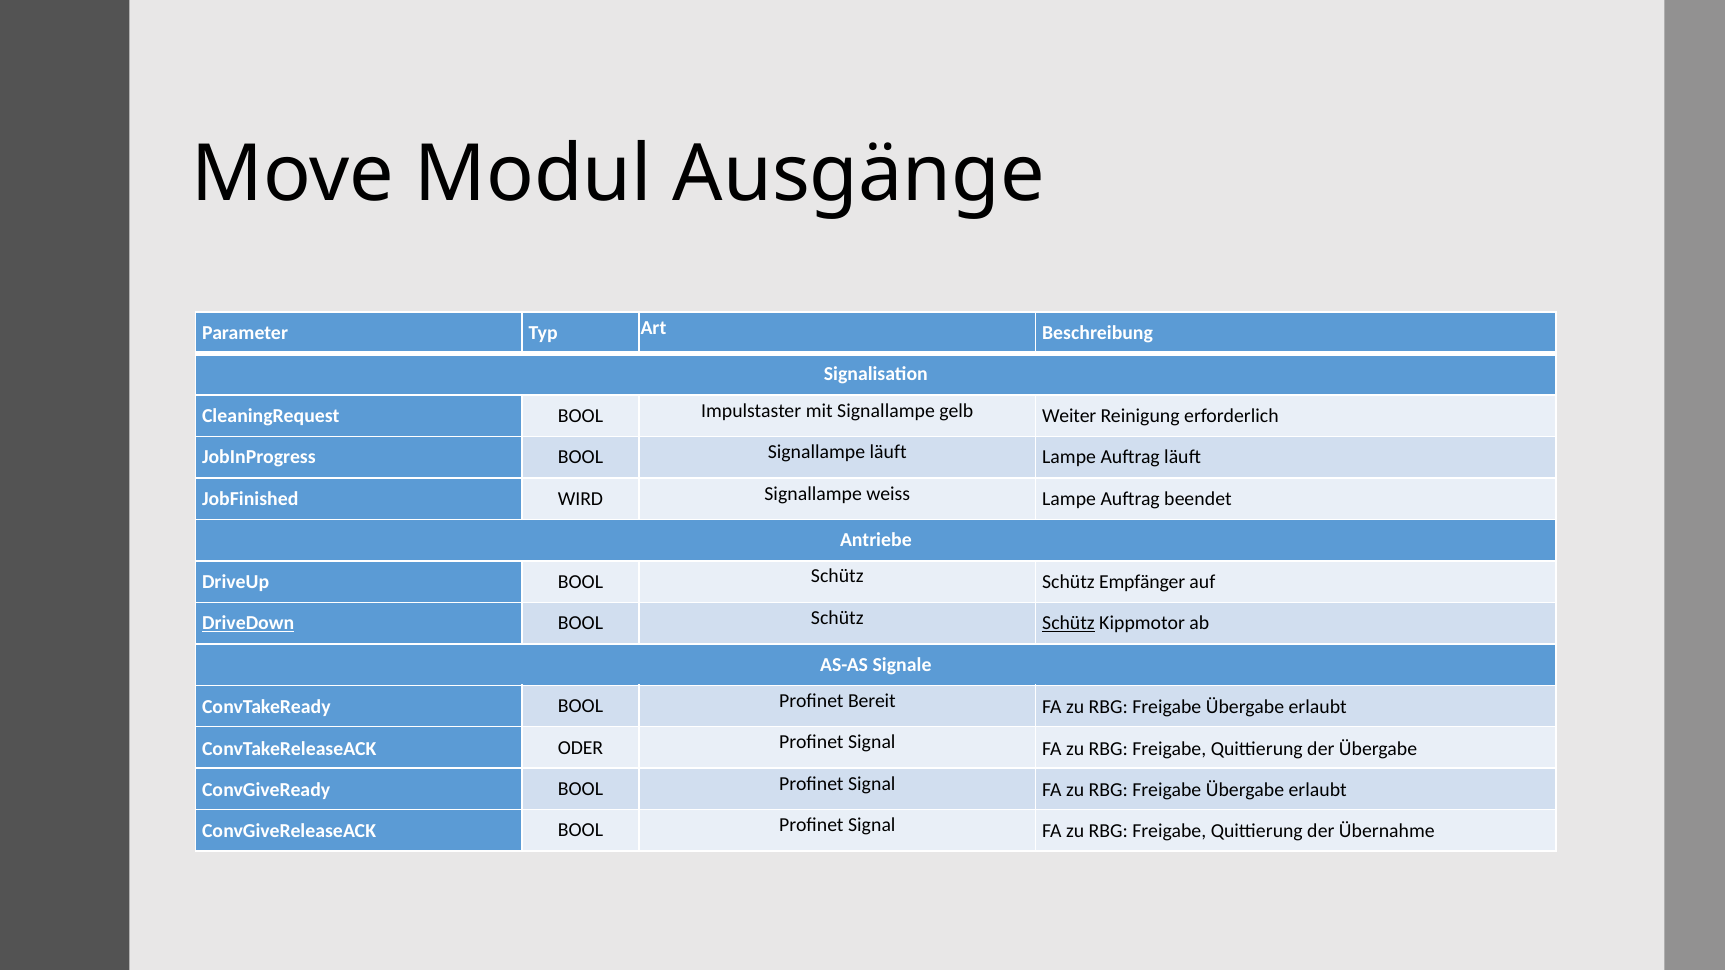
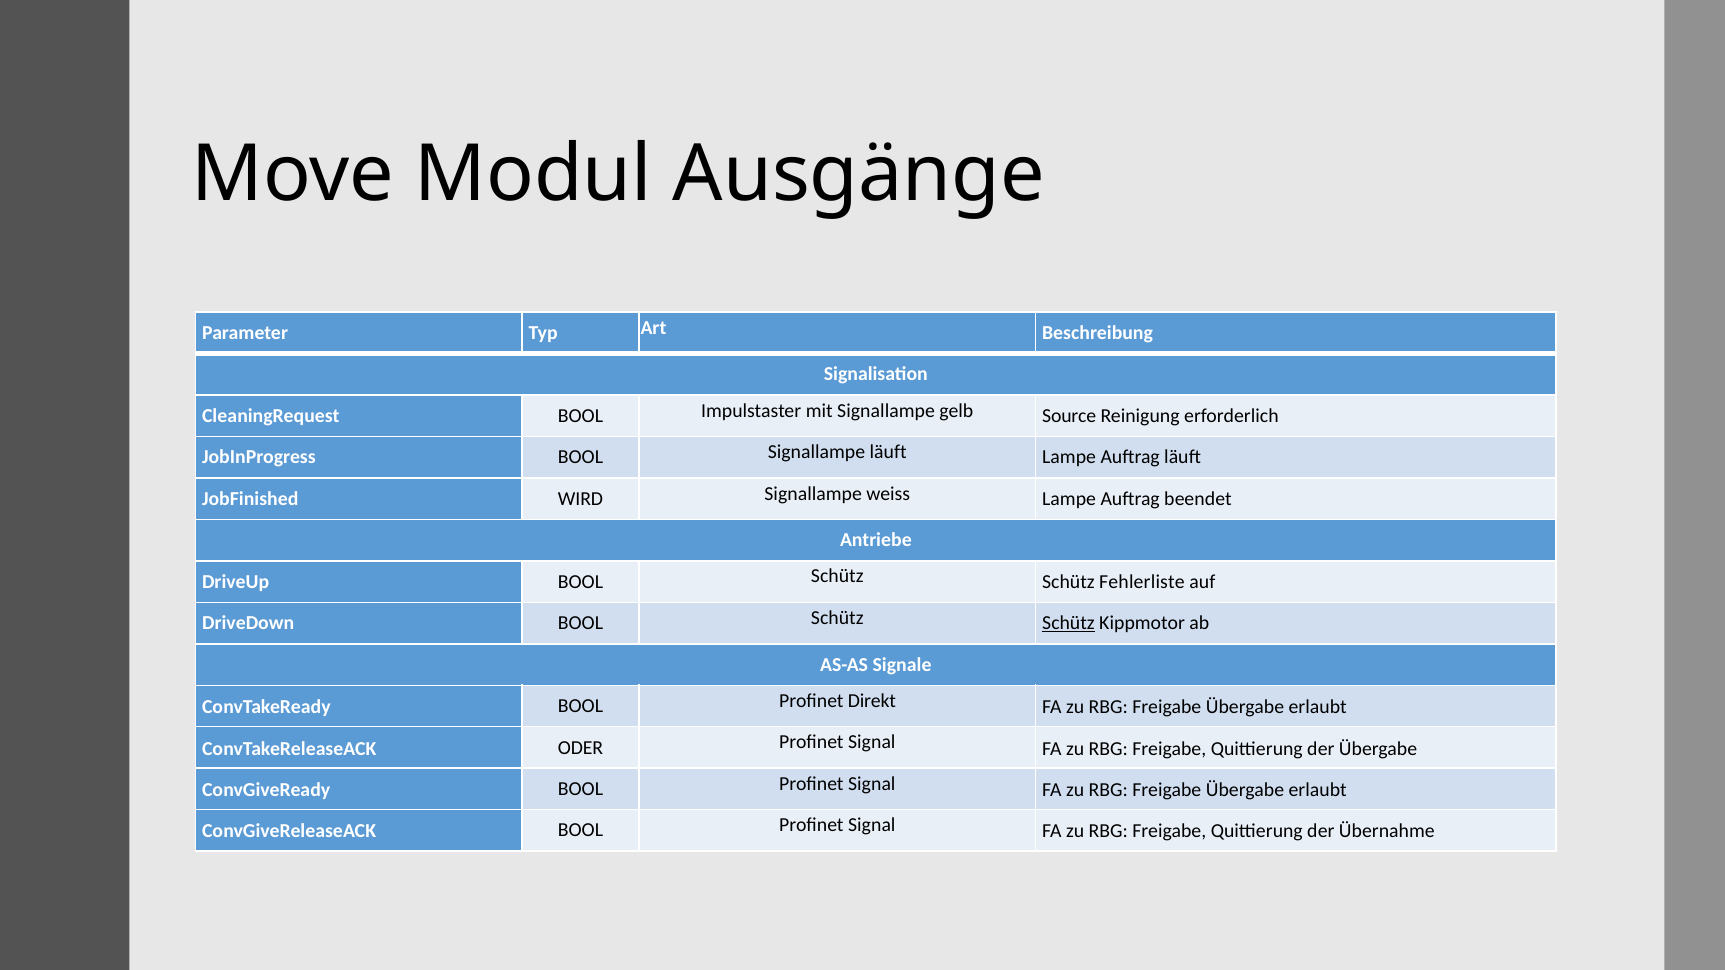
Weiter: Weiter -> Source (1069, 416)
Empfänger: Empfänger -> Fehlerliste (1142, 582)
DriveDown underline: present -> none (248, 623)
Bereit: Bereit -> Direkt (872, 701)
